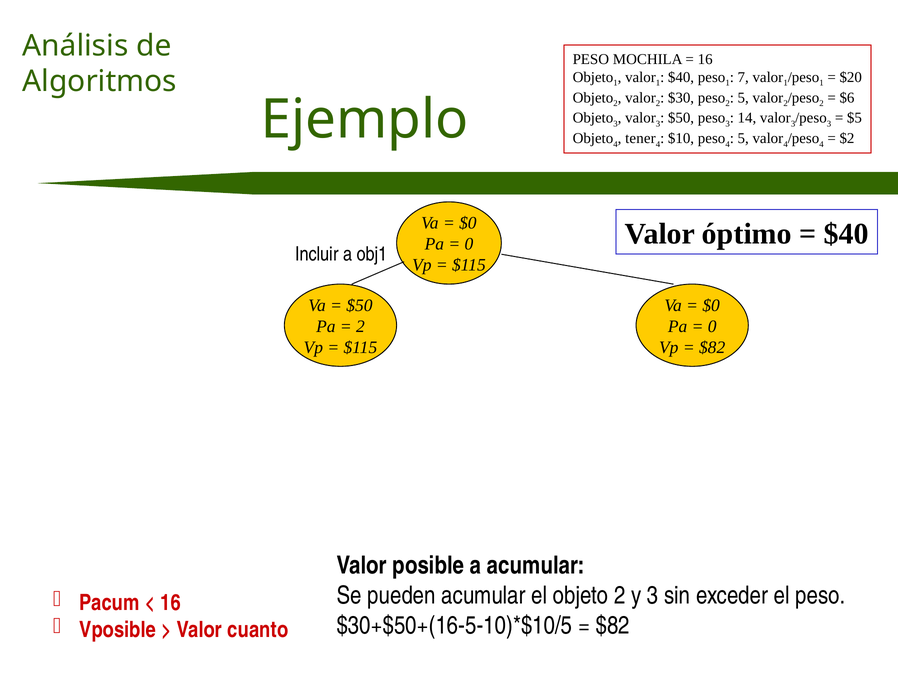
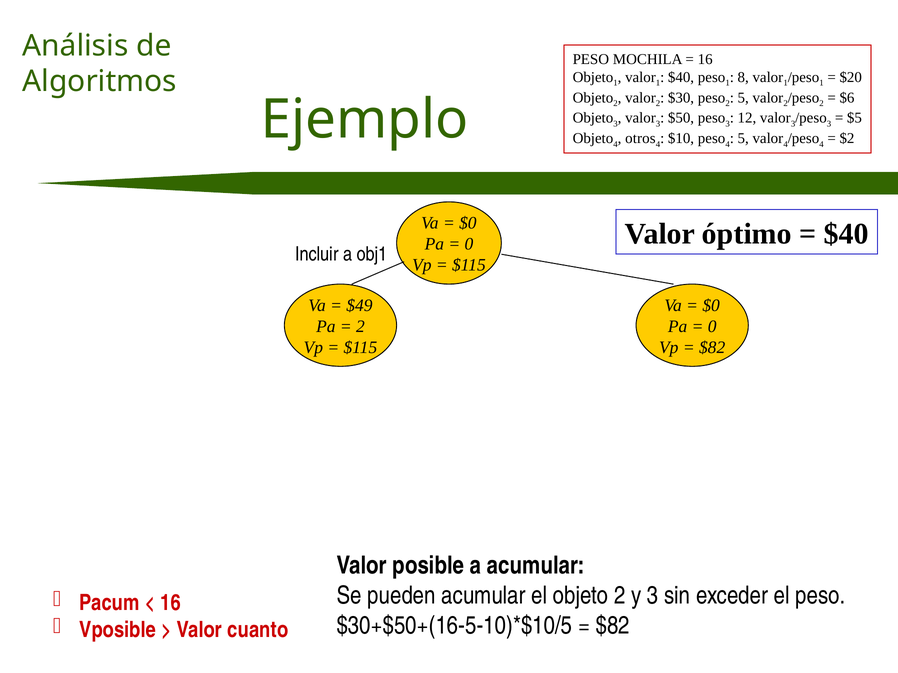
7: 7 -> 8 (743, 77)
14: 14 -> 12 (747, 118)
tener: tener -> otros (640, 138)
$50: $50 -> $49 (359, 306)
